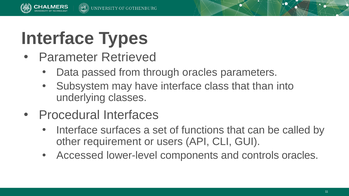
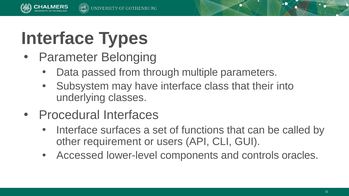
Retrieved: Retrieved -> Belonging (129, 57)
through oracles: oracles -> multiple (200, 72)
than: than -> their (263, 86)
